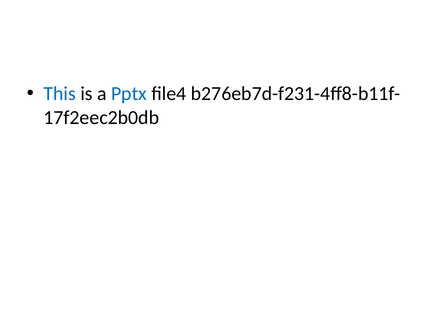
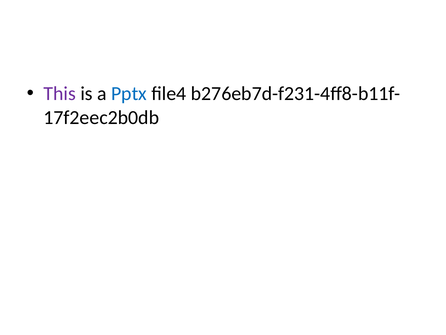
This colour: blue -> purple (60, 94)
